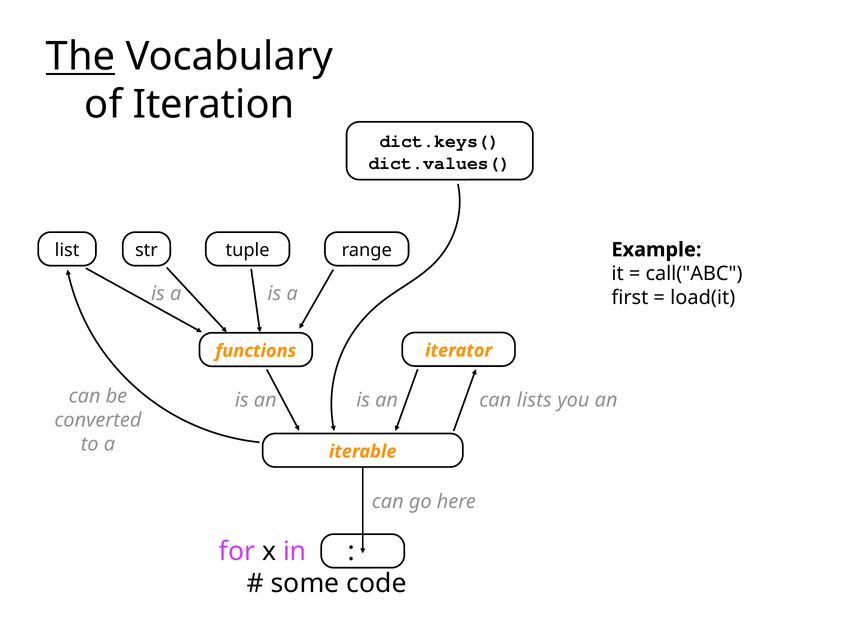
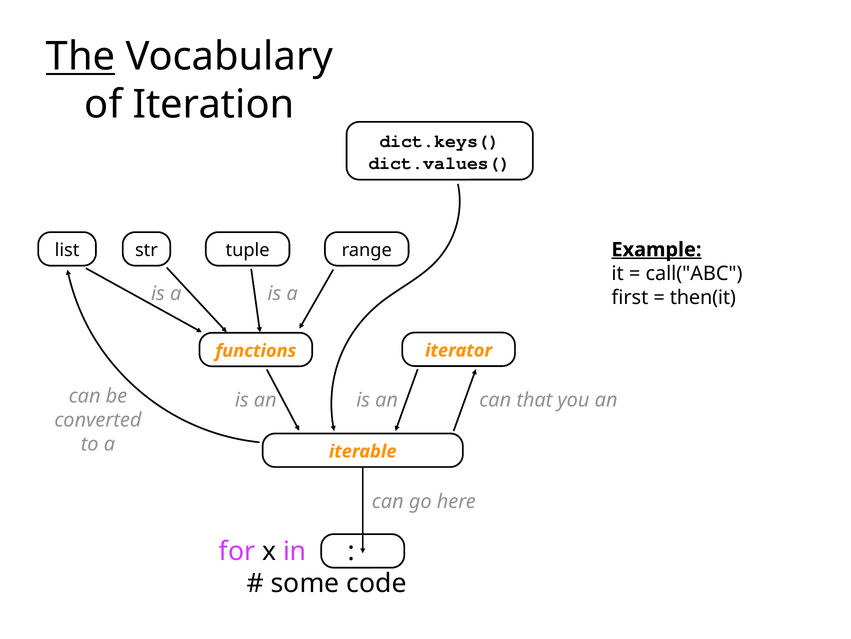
Example underline: none -> present (656, 249)
load(it: load(it -> then(it (703, 297)
lists: lists -> that (534, 400)
